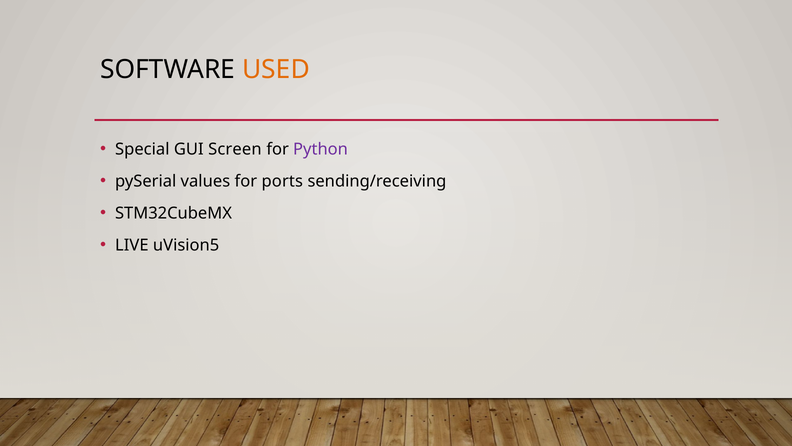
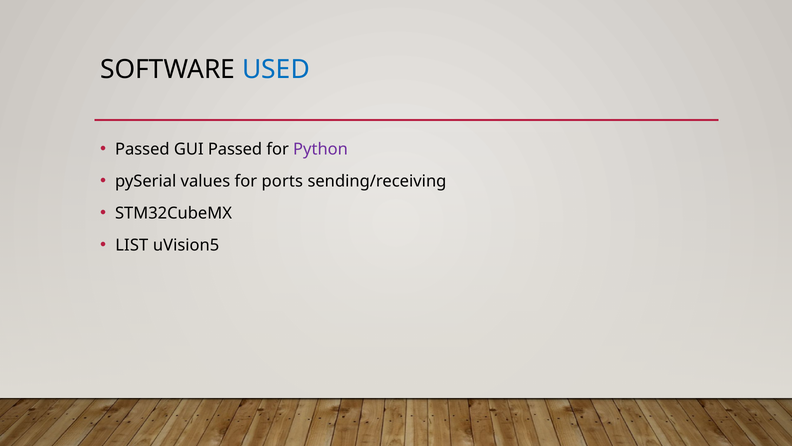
USED colour: orange -> blue (276, 69)
Special: Special -> Passed (142, 149)
GUI Screen: Screen -> Passed (235, 149)
LIVE: LIVE -> LIST (132, 245)
